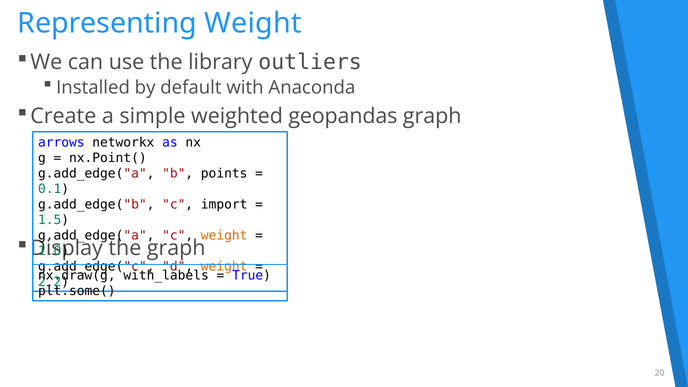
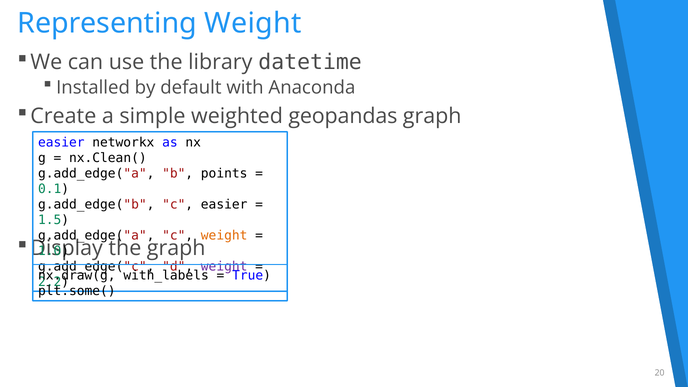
outliers: outliers -> datetime (310, 62)
arrows: arrows -> easier (61, 143)
nx.Point(: nx.Point( -> nx.Clean( (108, 158)
c import: import -> easier (224, 205)
weight colour: orange -> purple (224, 267)
